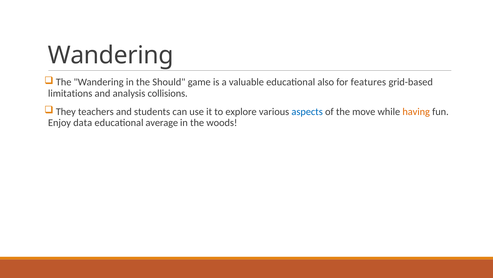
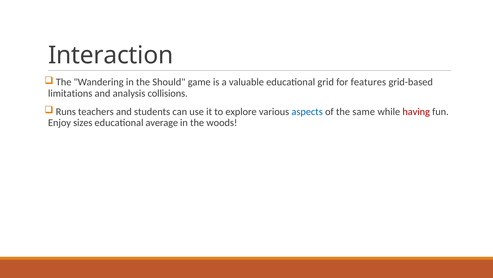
Wandering: Wandering -> Interaction (111, 55)
also: also -> grid (326, 82)
They: They -> Runs (66, 111)
move: move -> same (364, 111)
having colour: orange -> red (416, 111)
data: data -> sizes (83, 122)
